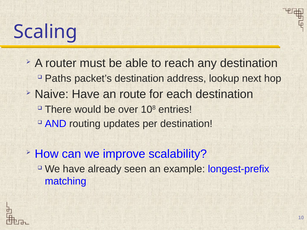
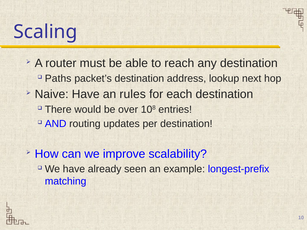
route: route -> rules (133, 94)
